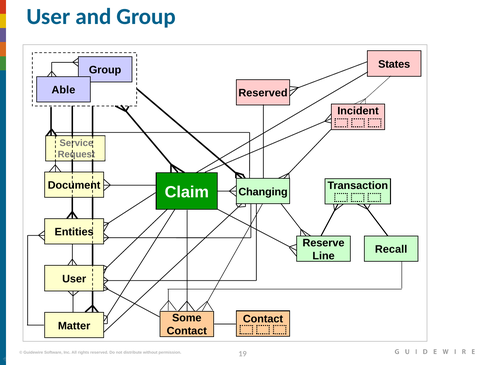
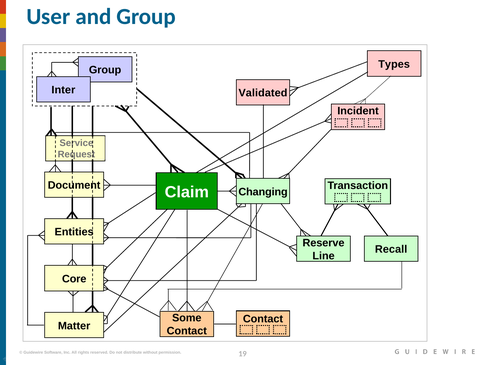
States: States -> Types (394, 64)
Able: Able -> Inter (63, 90)
Reserved: Reserved -> Validated (263, 93)
User: User -> Core (74, 279)
